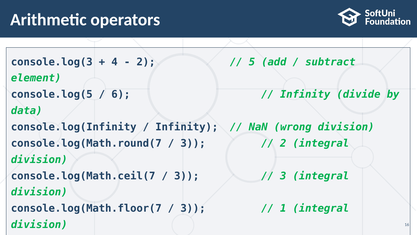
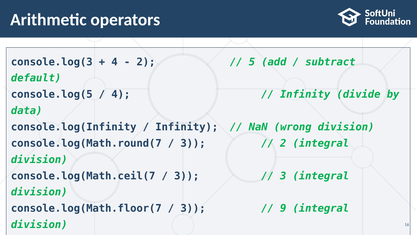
element: element -> default (36, 78)
6: 6 -> 4 (121, 94)
1: 1 -> 9 (283, 208)
